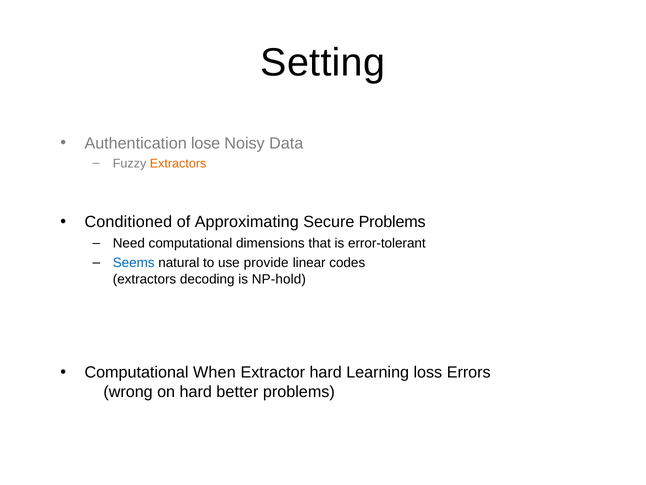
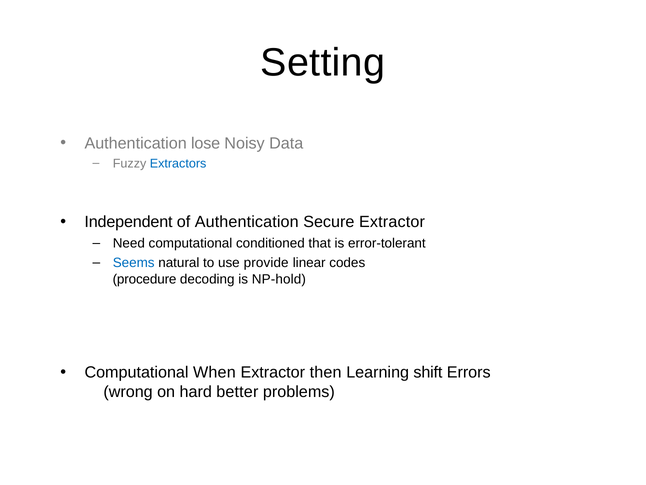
Extractors colour: orange -> blue (178, 163)
Conditioned: Conditioned -> Independent (129, 222)
of Approximating: Approximating -> Authentication (247, 222)
Secure Problems: Problems -> Extractor (392, 222)
dimensions: dimensions -> conditioned (270, 243)
extractors: extractors -> procedure (145, 279)
Extractor hard: hard -> then (326, 372)
loss: loss -> shift (428, 372)
